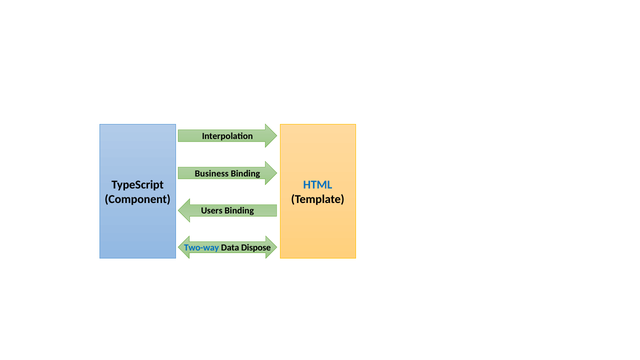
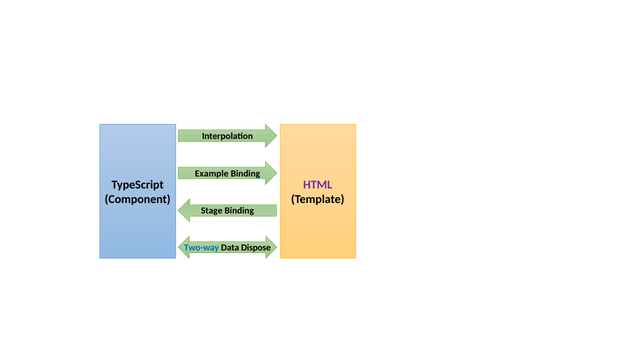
Business: Business -> Example (212, 174)
HTML colour: blue -> purple (318, 185)
Users: Users -> Stage (212, 211)
